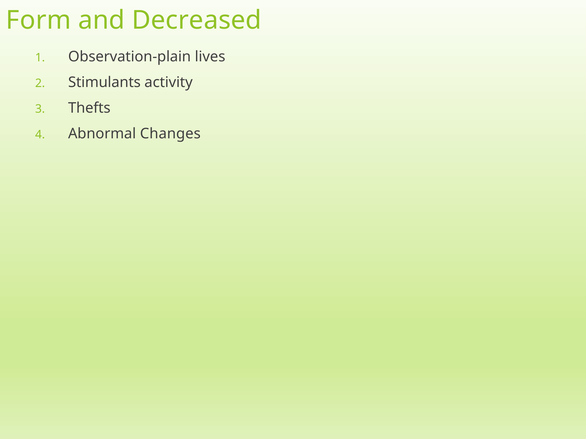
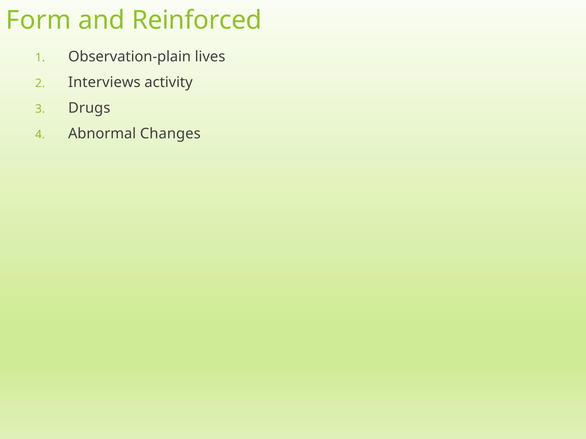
Decreased: Decreased -> Reinforced (197, 20)
Stimulants: Stimulants -> Interviews (104, 82)
Thefts: Thefts -> Drugs (89, 108)
